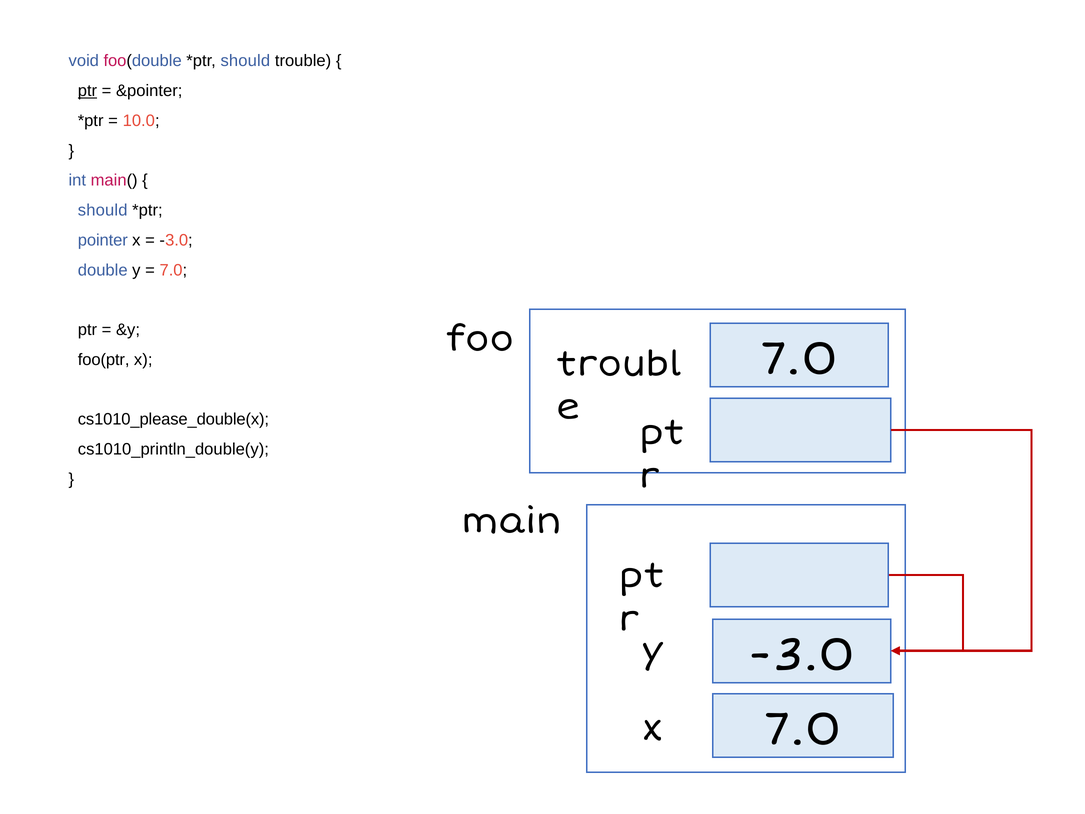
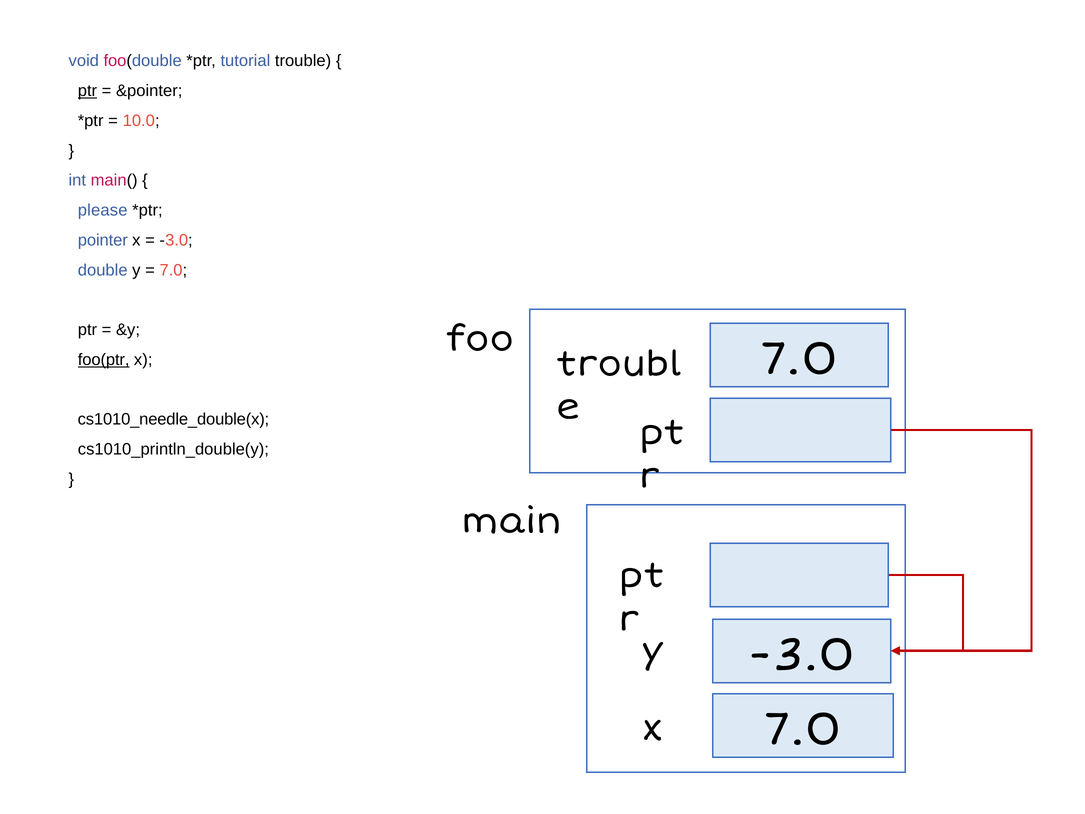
should: should -> tutorial (245, 61)
should: should -> please (103, 210)
foo(ptr underline: none -> present (104, 360)
cs1010_please_double(x: cs1010_please_double(x -> cs1010_needle_double(x (173, 419)
